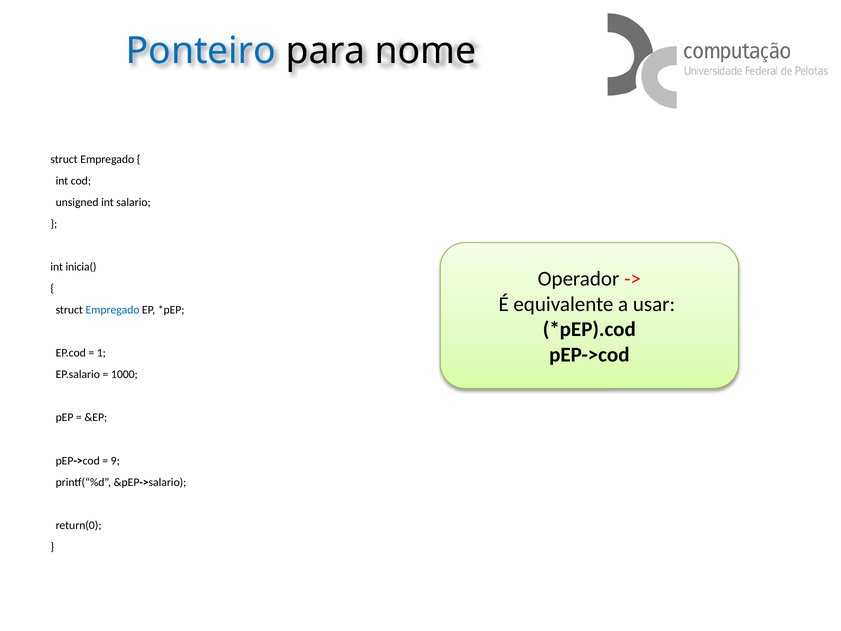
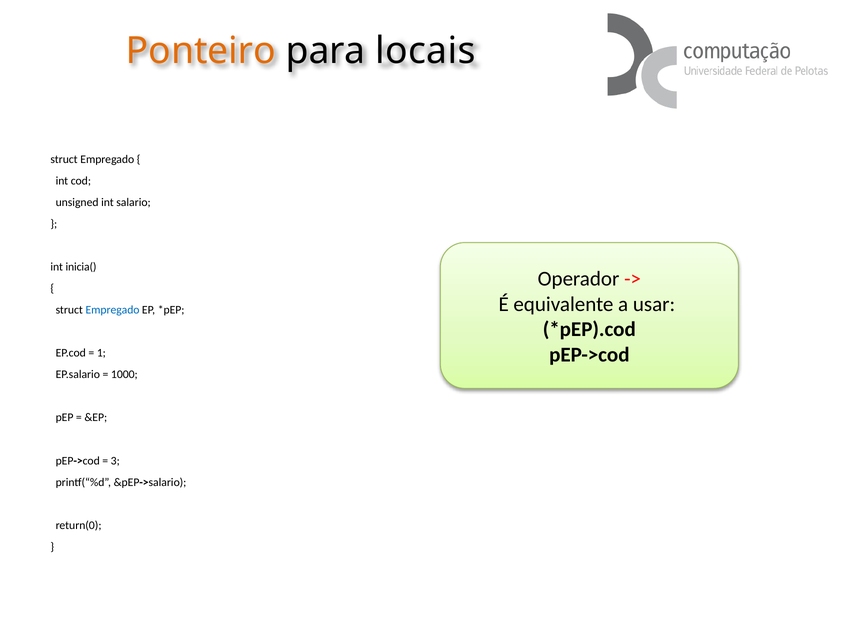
Ponteiro colour: blue -> orange (201, 51)
nome: nome -> locais (425, 51)
9: 9 -> 3 (115, 461)
